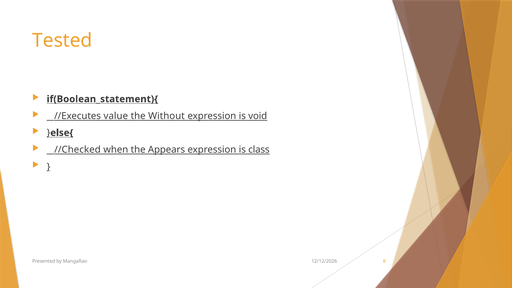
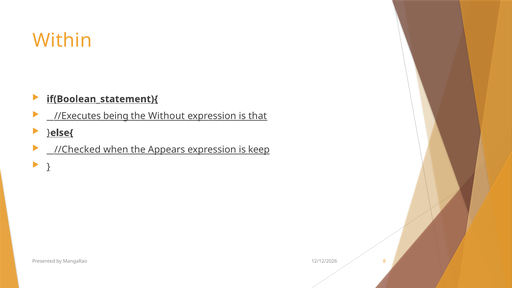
Tested: Tested -> Within (62, 40)
value: value -> being (116, 116)
void: void -> that (258, 116)
class: class -> keep (259, 150)
